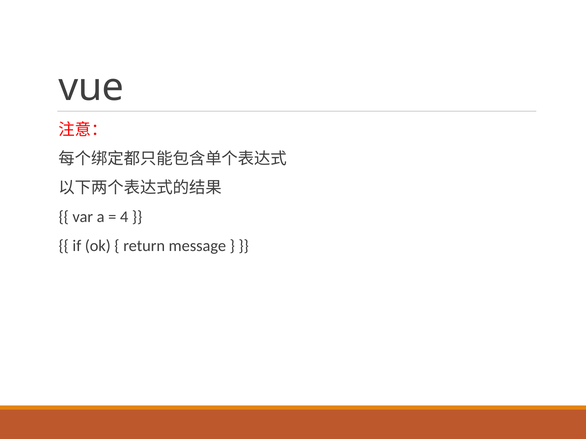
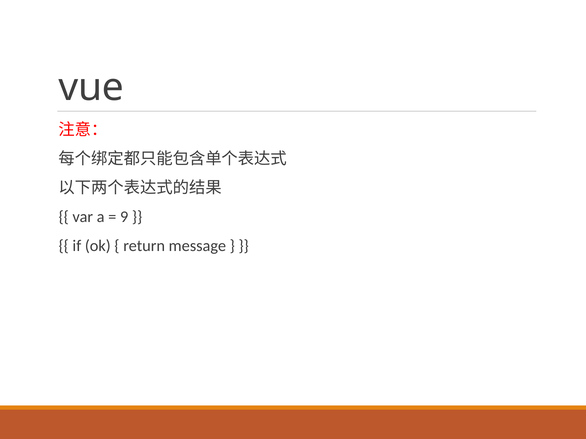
4: 4 -> 9 (124, 217)
